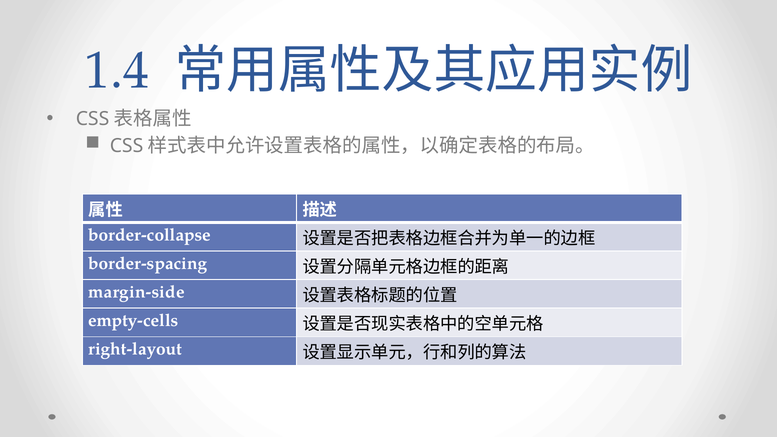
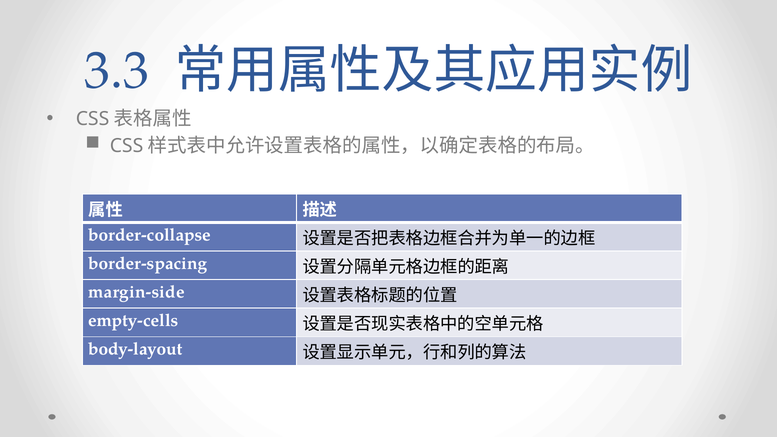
1.4: 1.4 -> 3.3 (117, 71)
right-layout: right-layout -> body-layout (135, 349)
